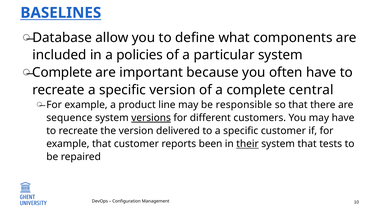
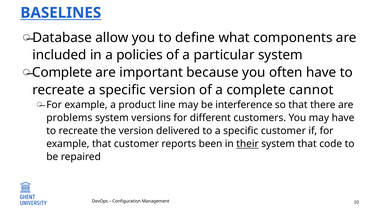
central: central -> cannot (311, 90)
responsible: responsible -> interference (244, 105)
sequence: sequence -> problems (69, 118)
versions underline: present -> none (151, 118)
tests: tests -> code (331, 144)
